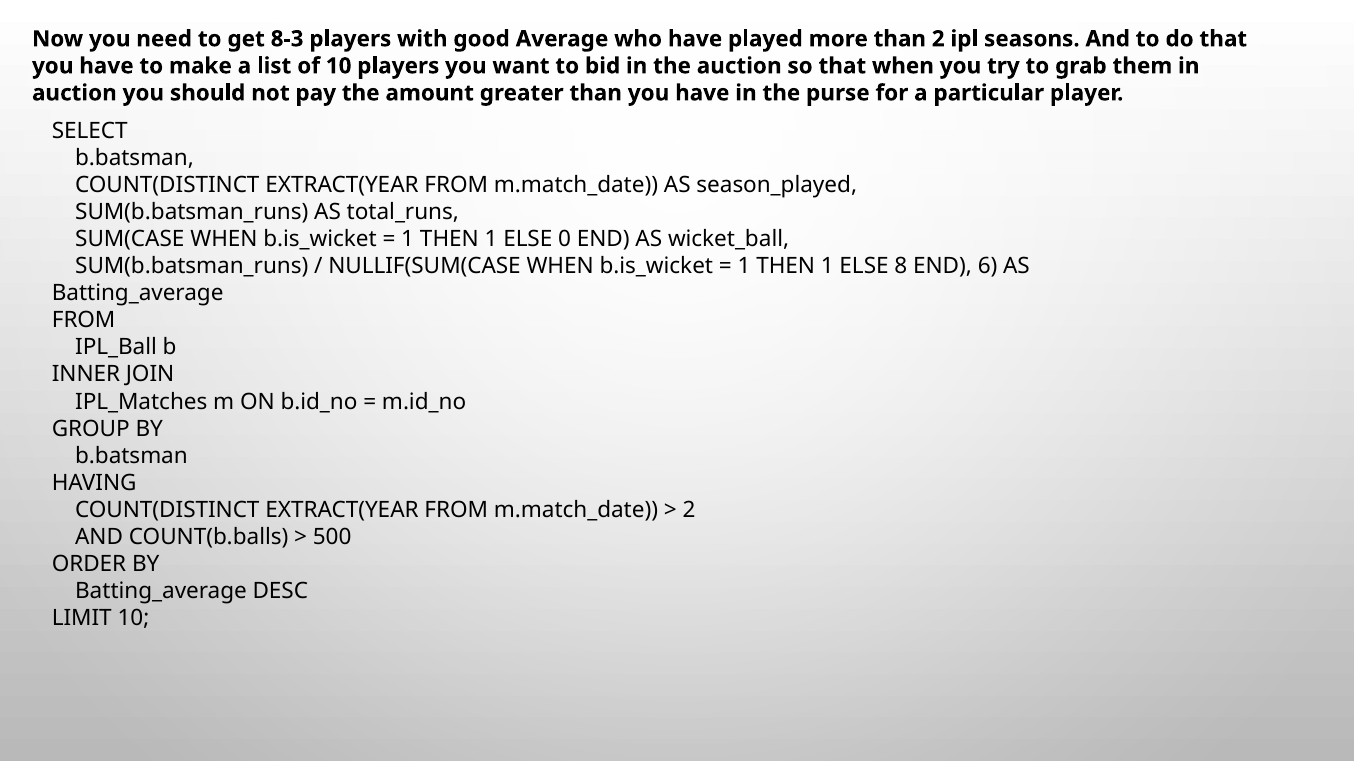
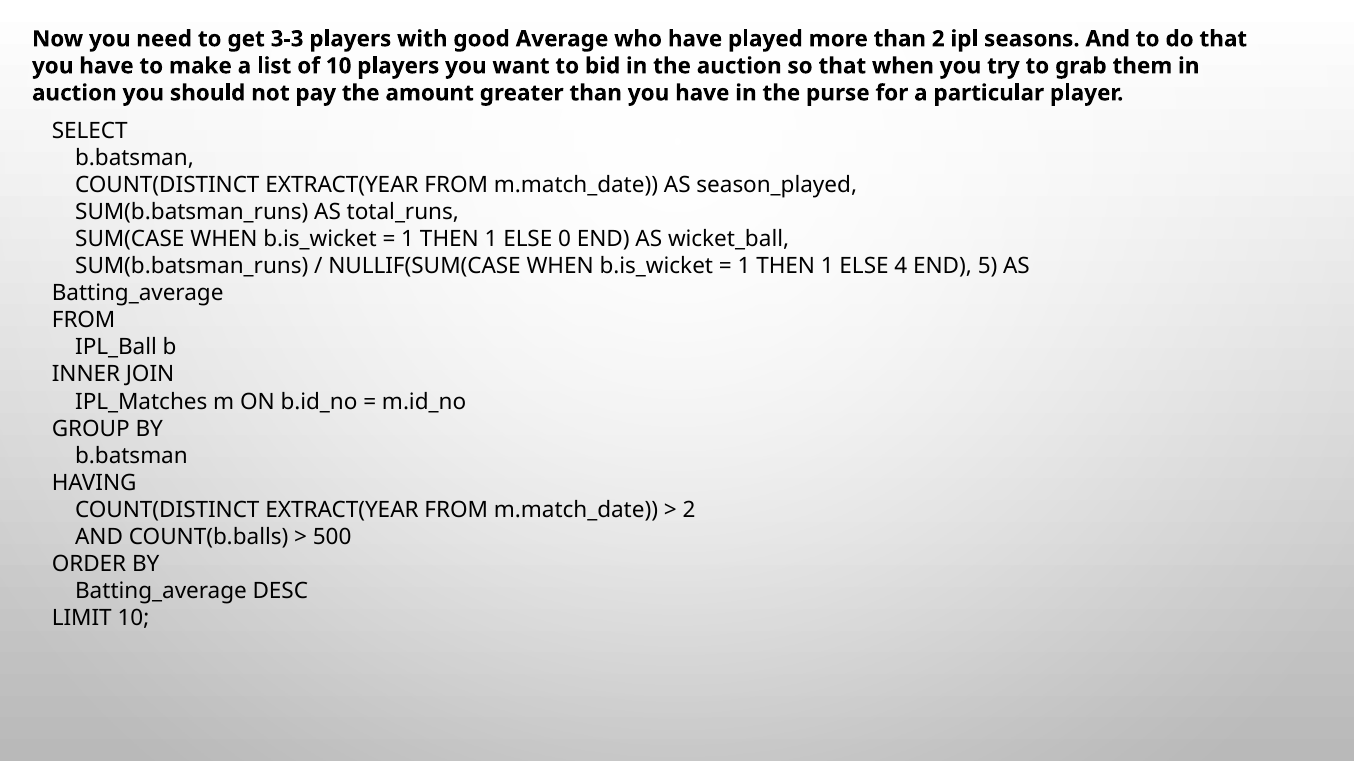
8-3: 8-3 -> 3-3 (287, 39)
8: 8 -> 4 (901, 267)
6: 6 -> 5 (988, 267)
